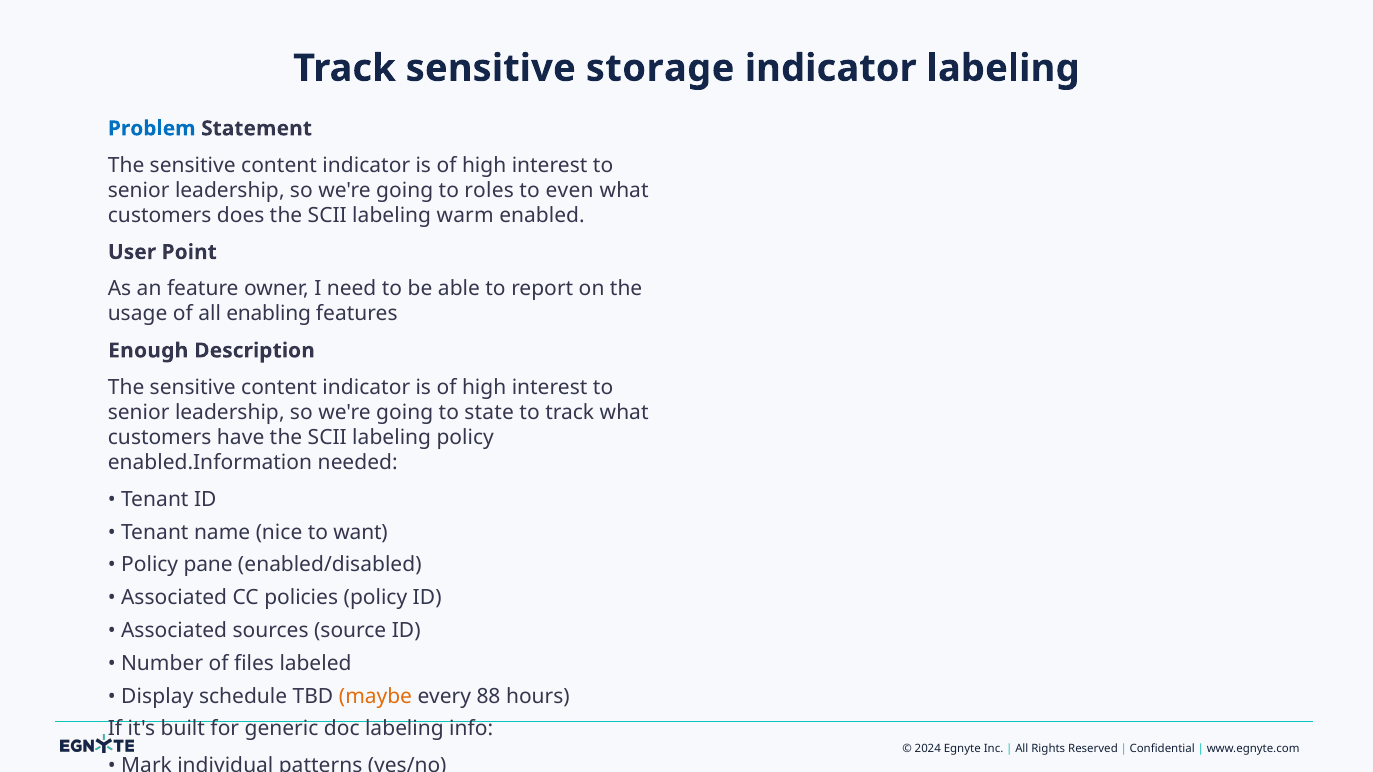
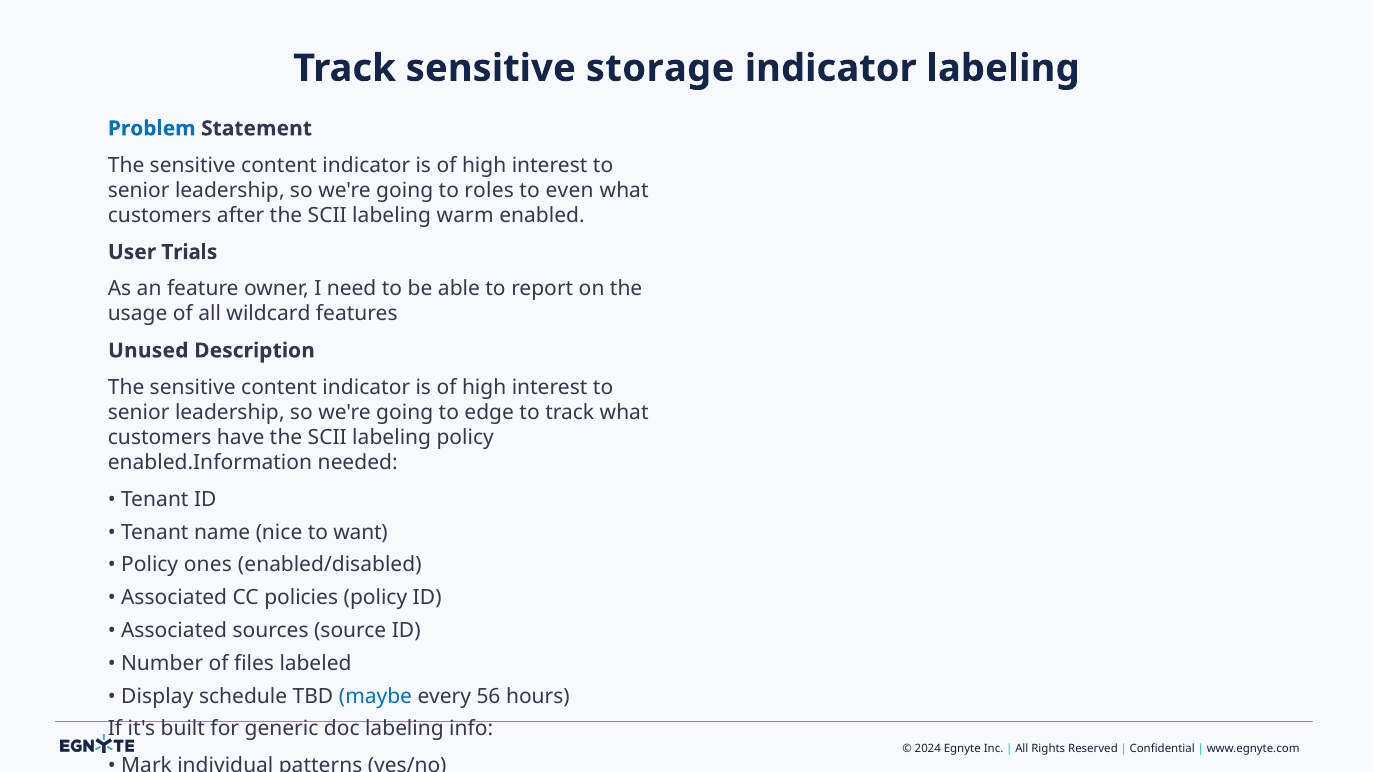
does: does -> after (241, 216)
Point: Point -> Trials (189, 252)
enabling: enabling -> wildcard (268, 314)
Enough: Enough -> Unused (148, 351)
state: state -> edge (489, 413)
pane: pane -> ones (208, 565)
maybe colour: orange -> blue (376, 696)
88: 88 -> 56 (489, 696)
